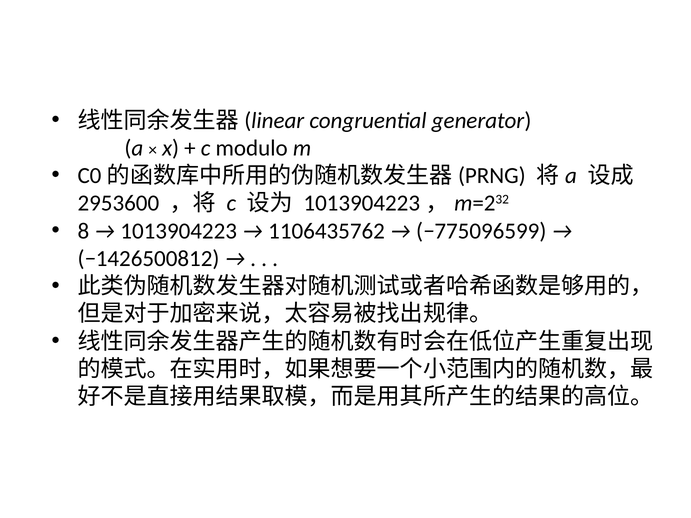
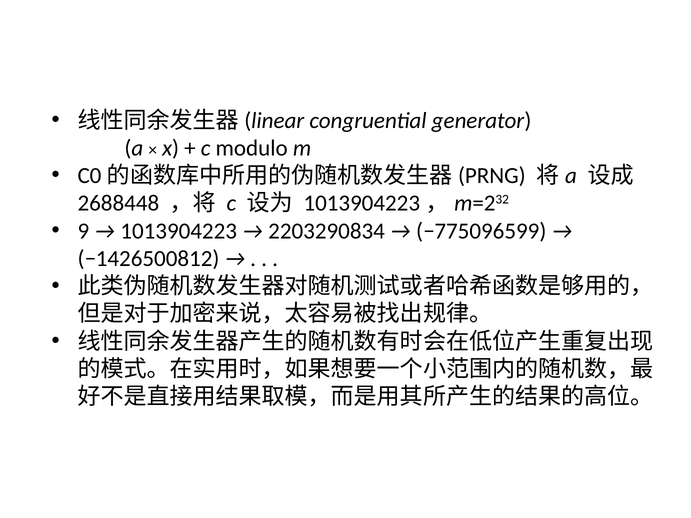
2953600: 2953600 -> 2688448 (118, 203)
8: 8 -> 9 (83, 231)
1106435762: 1106435762 -> 2203290834 (327, 231)
